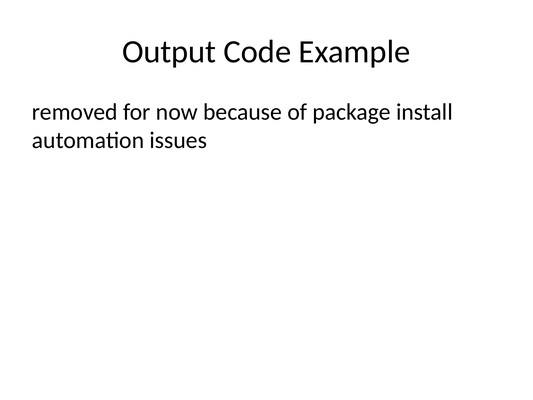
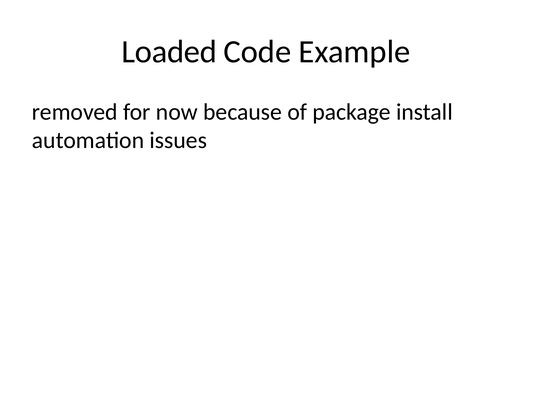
Output: Output -> Loaded (169, 52)
